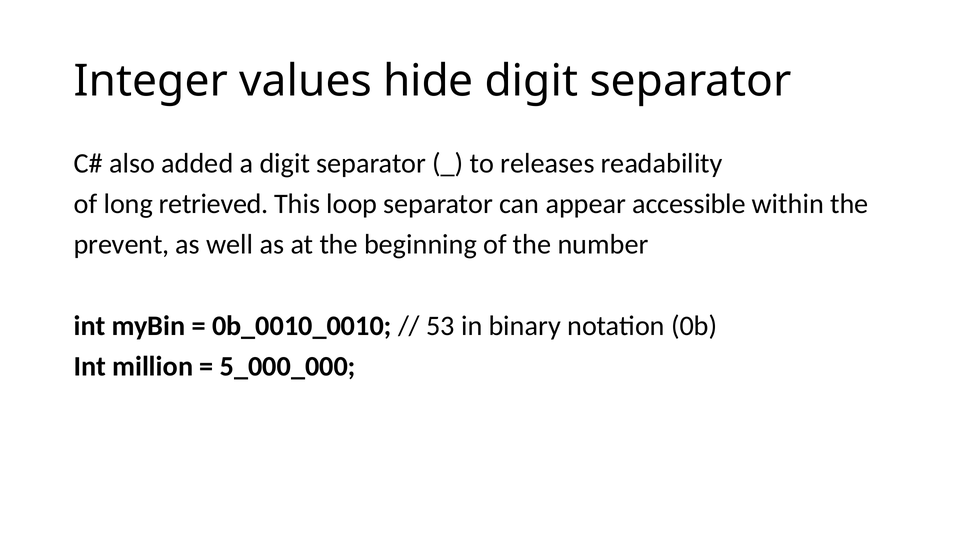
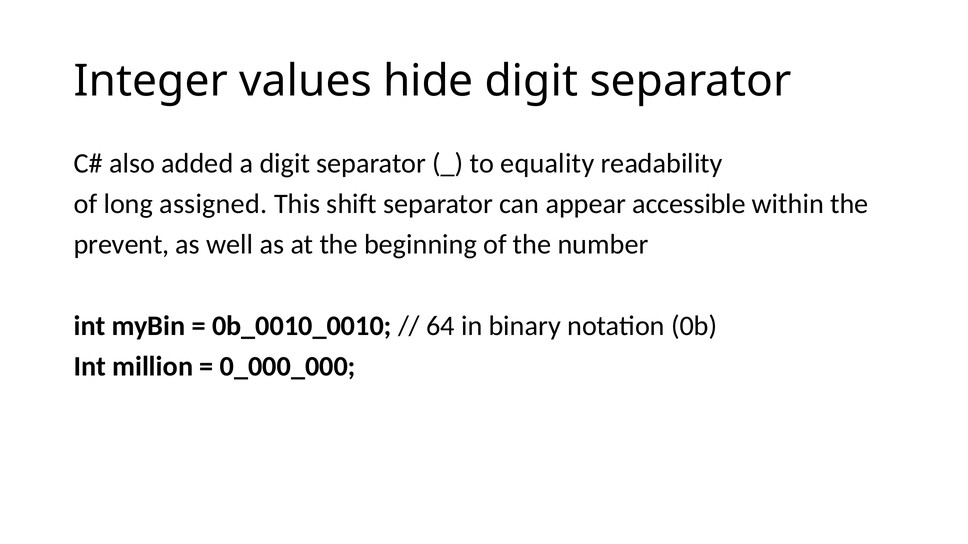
releases: releases -> equality (547, 164)
retrieved: retrieved -> assigned (213, 204)
loop: loop -> shift (352, 204)
53: 53 -> 64 (440, 326)
5_000_000: 5_000_000 -> 0_000_000 (288, 367)
